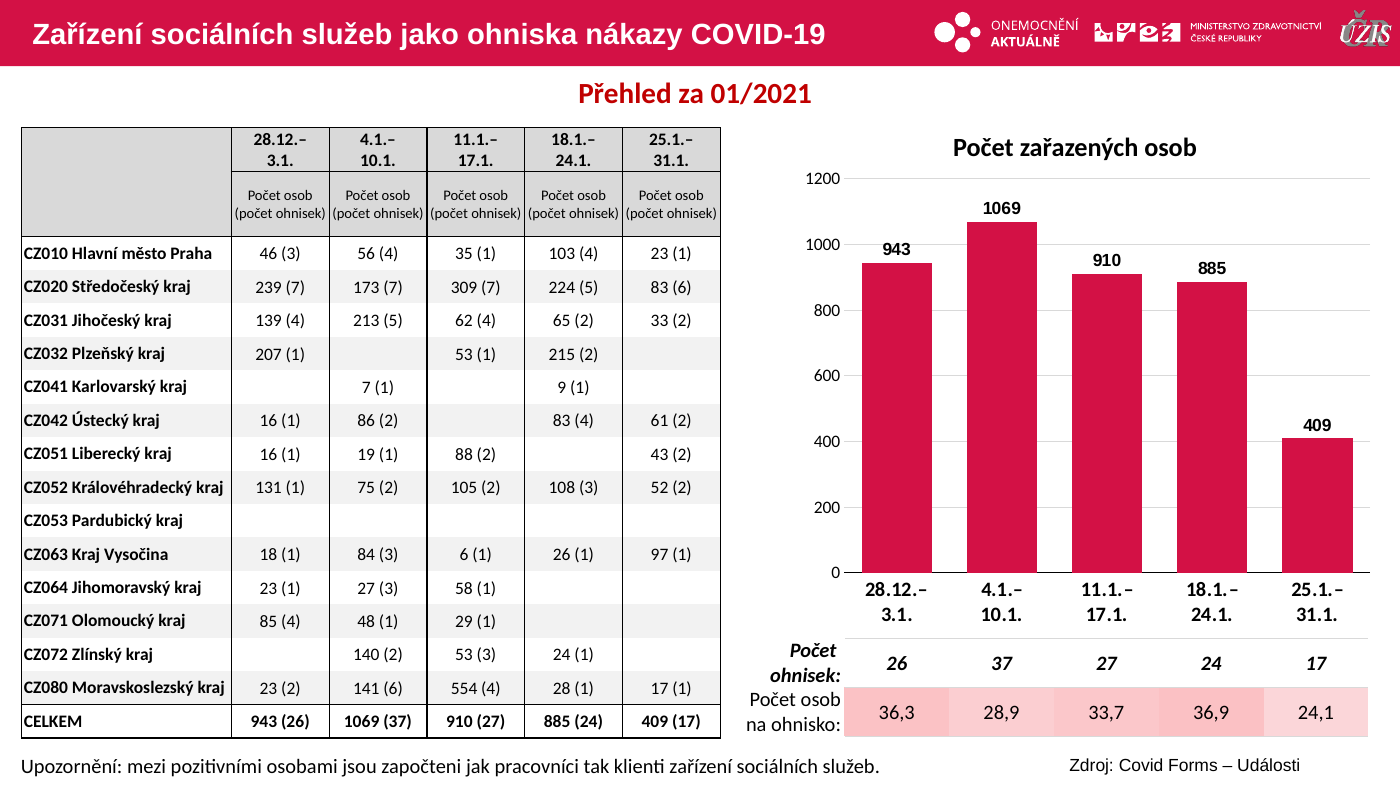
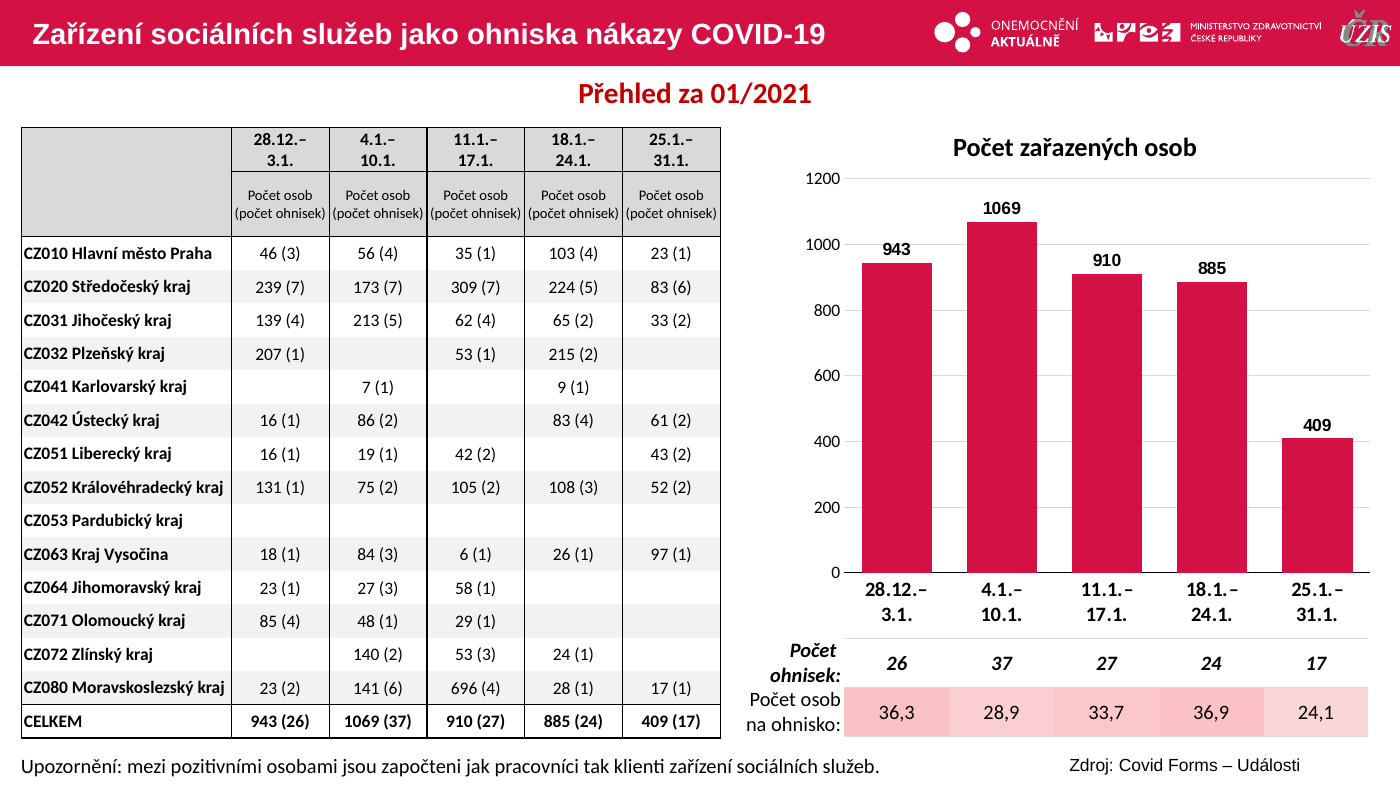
88: 88 -> 42 (464, 454)
554: 554 -> 696 (464, 688)
